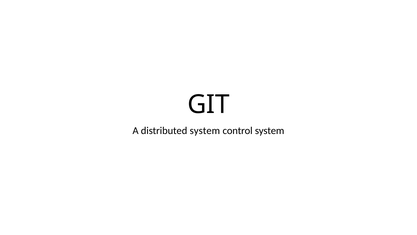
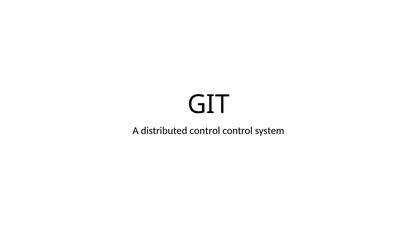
distributed system: system -> control (205, 130)
